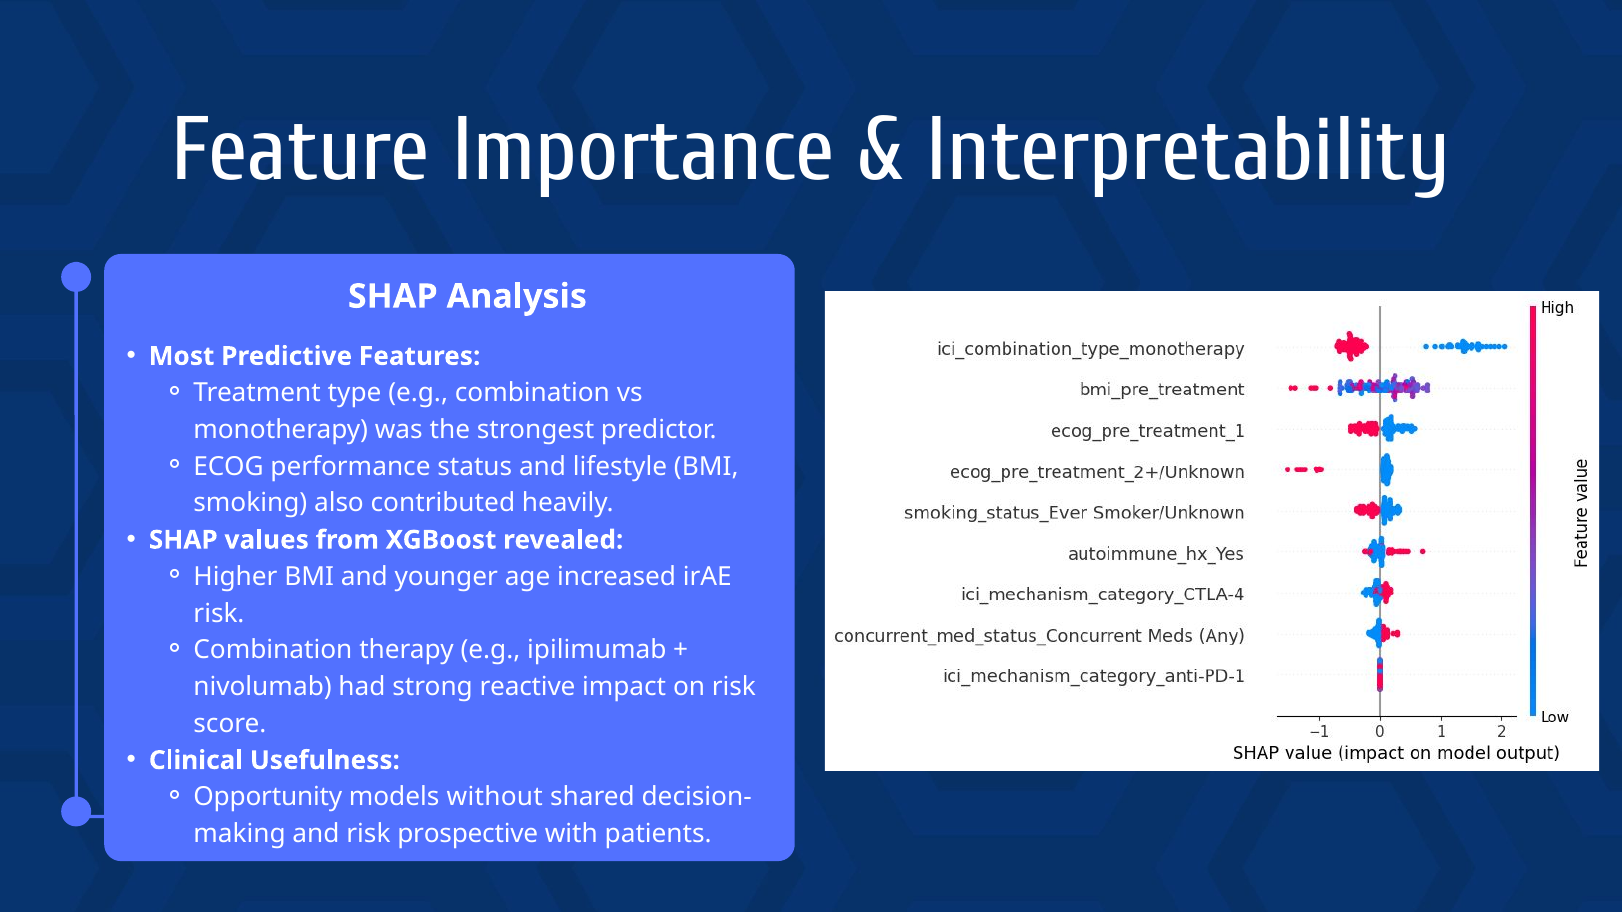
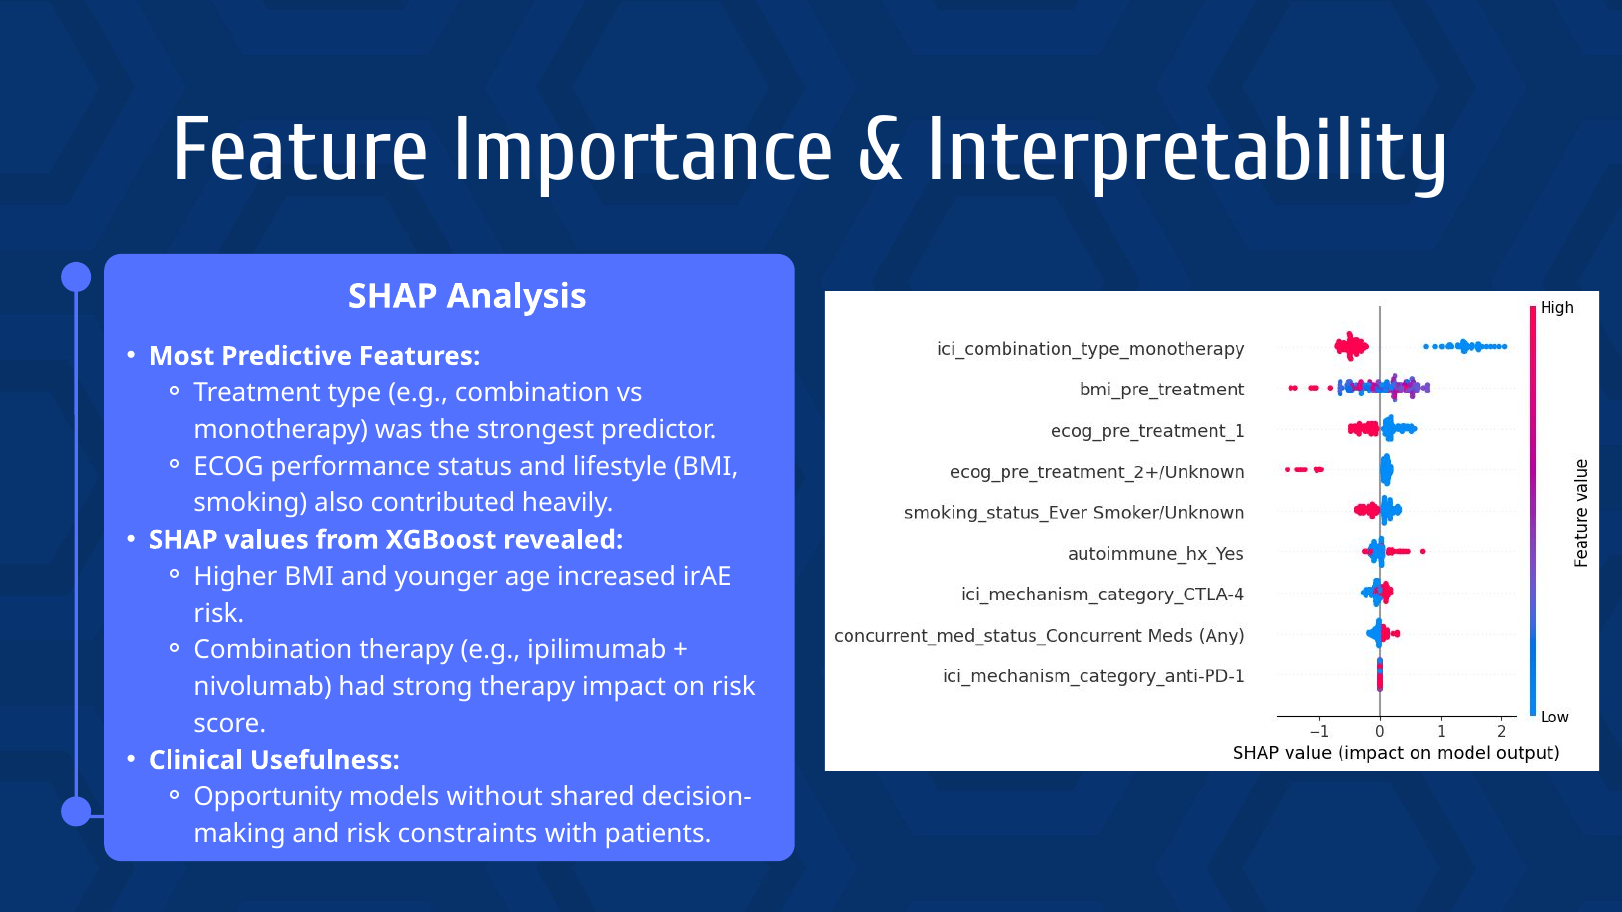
strong reactive: reactive -> therapy (527, 687)
prospective: prospective -> constraints (468, 834)
